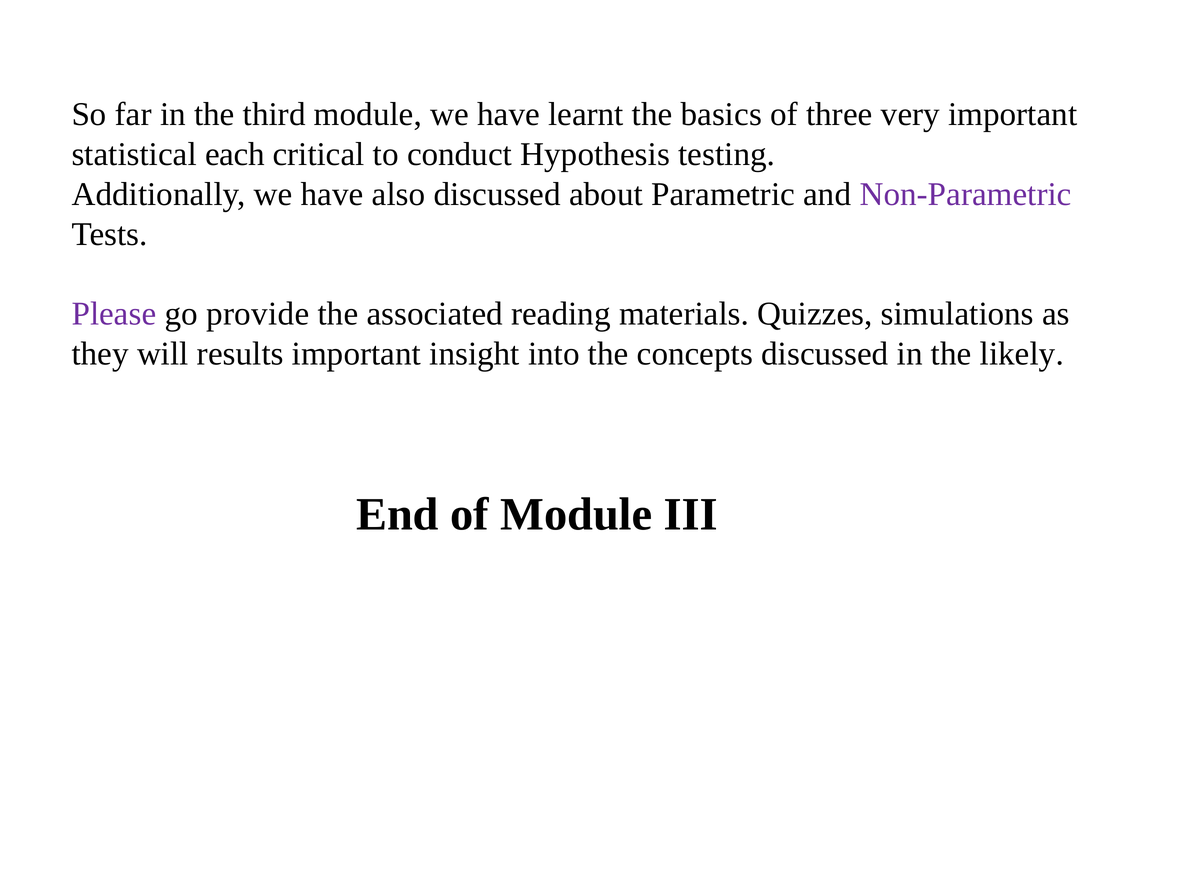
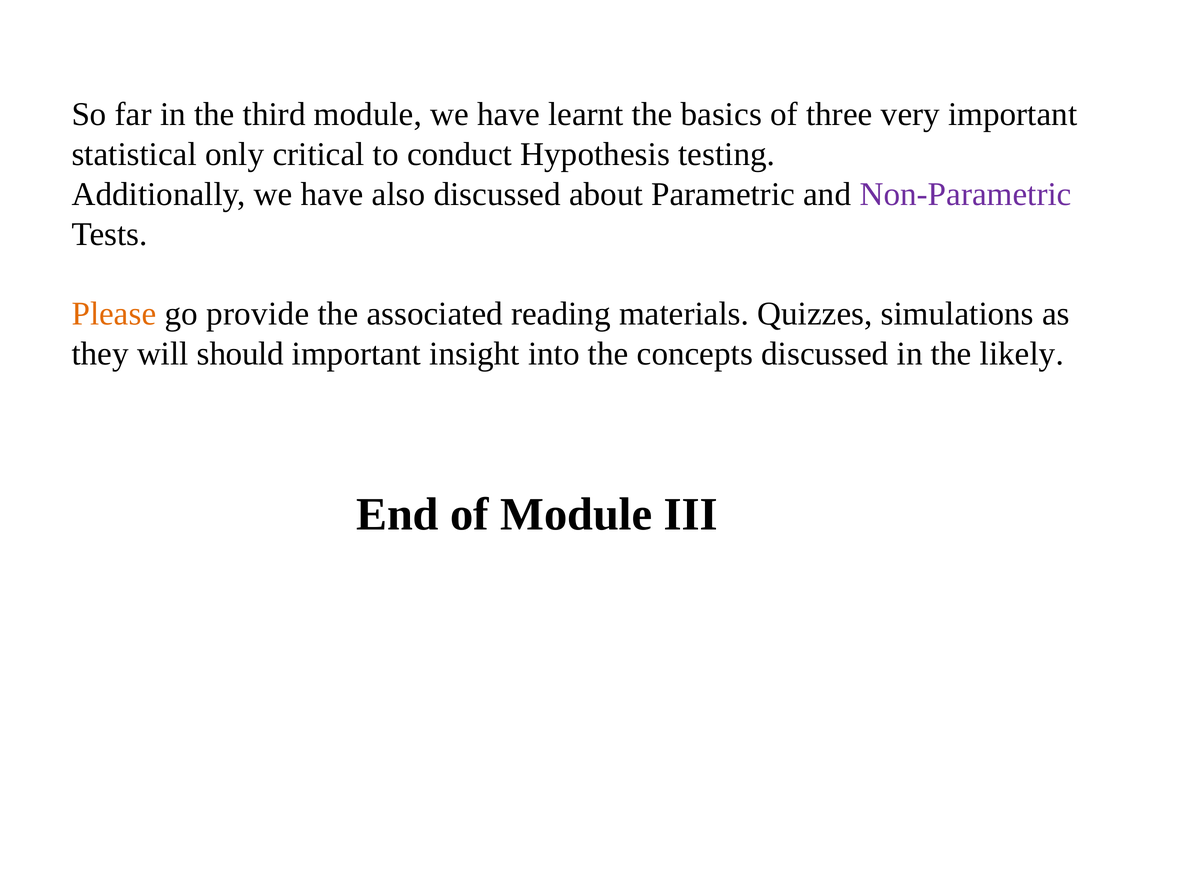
each: each -> only (235, 154)
Please colour: purple -> orange (114, 314)
results: results -> should (240, 354)
